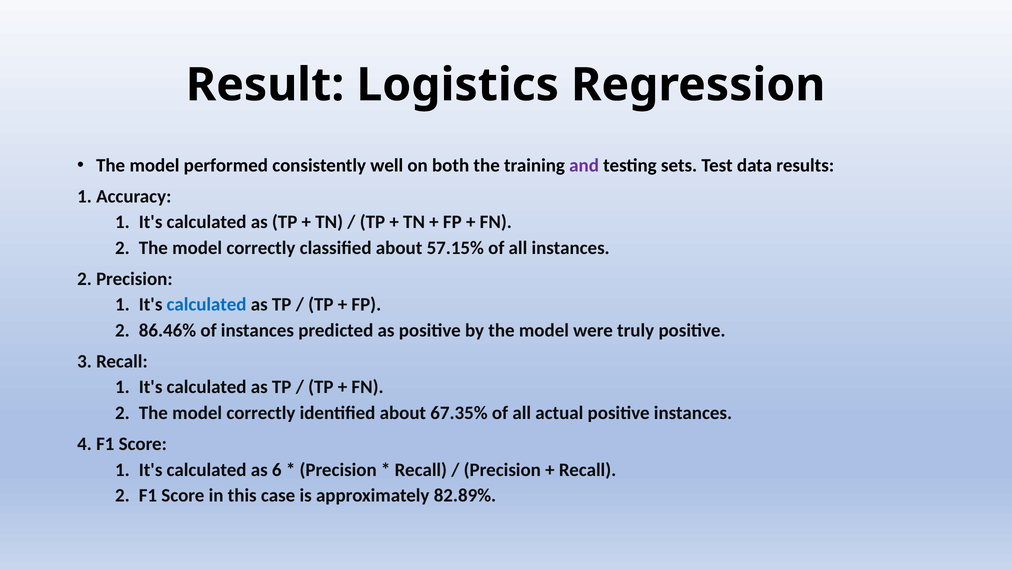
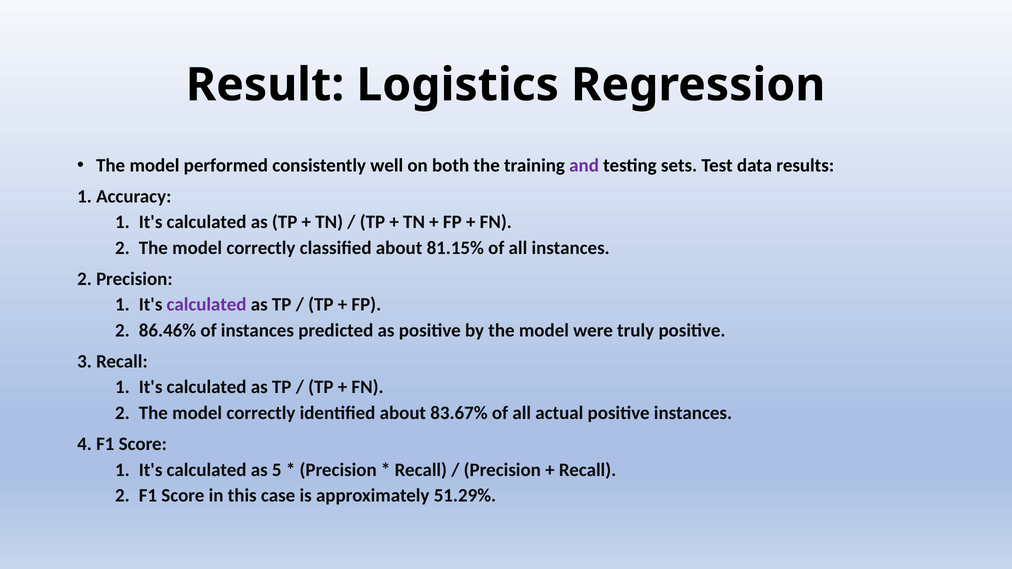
57.15%: 57.15% -> 81.15% (455, 248)
calculated colour: blue -> purple (207, 305)
67.35%: 67.35% -> 83.67% (459, 413)
6: 6 -> 5 (277, 470)
82.89%: 82.89% -> 51.29% (465, 496)
